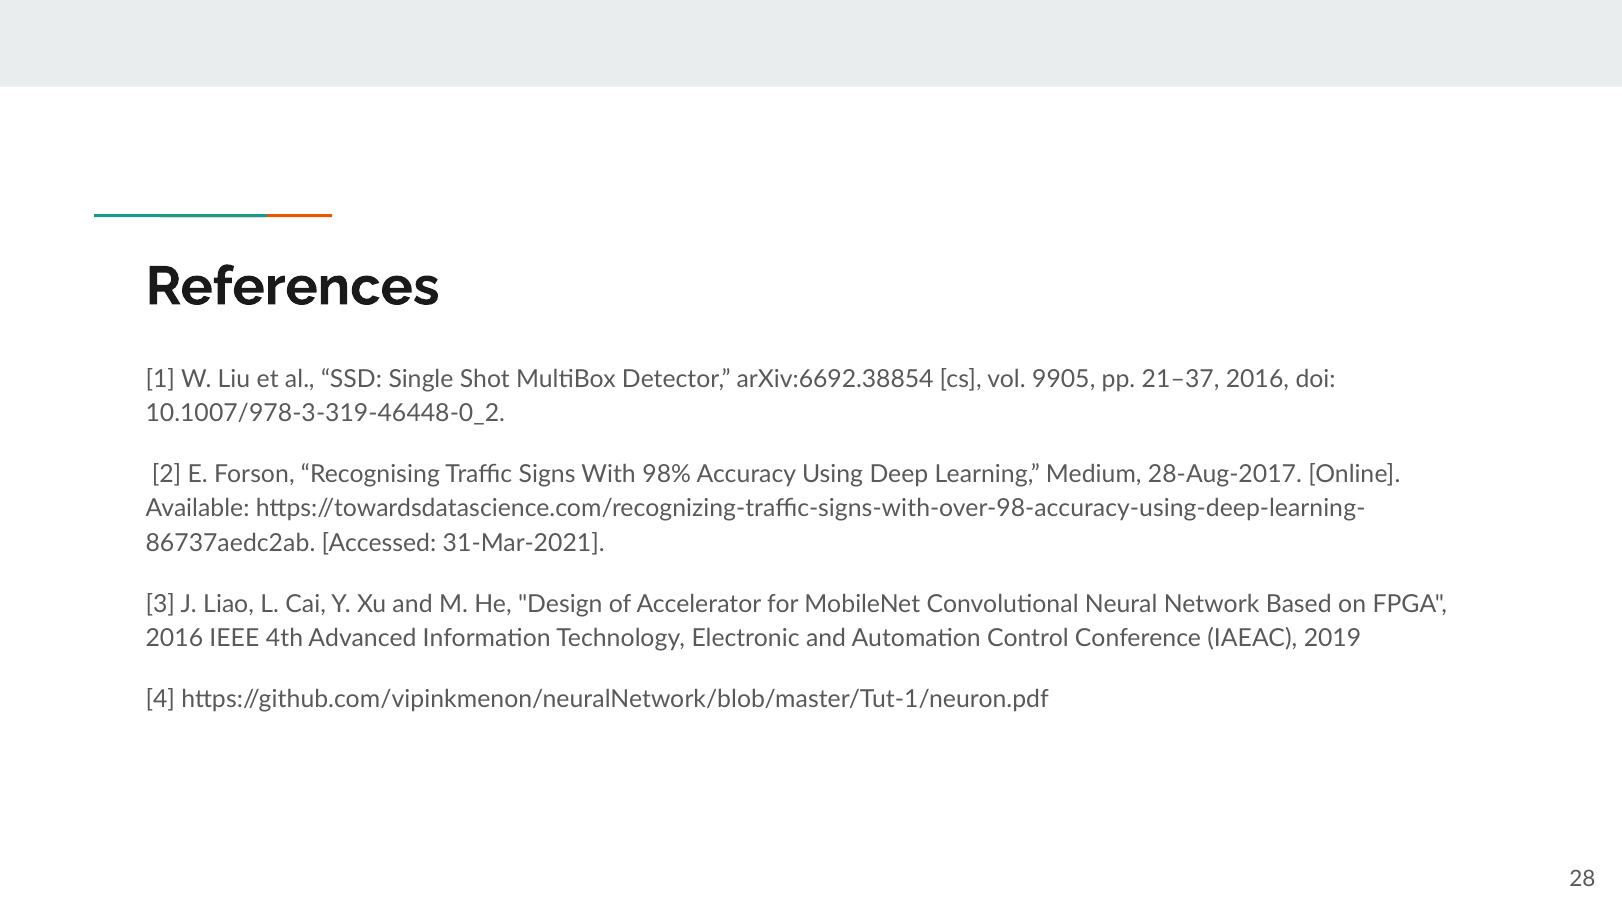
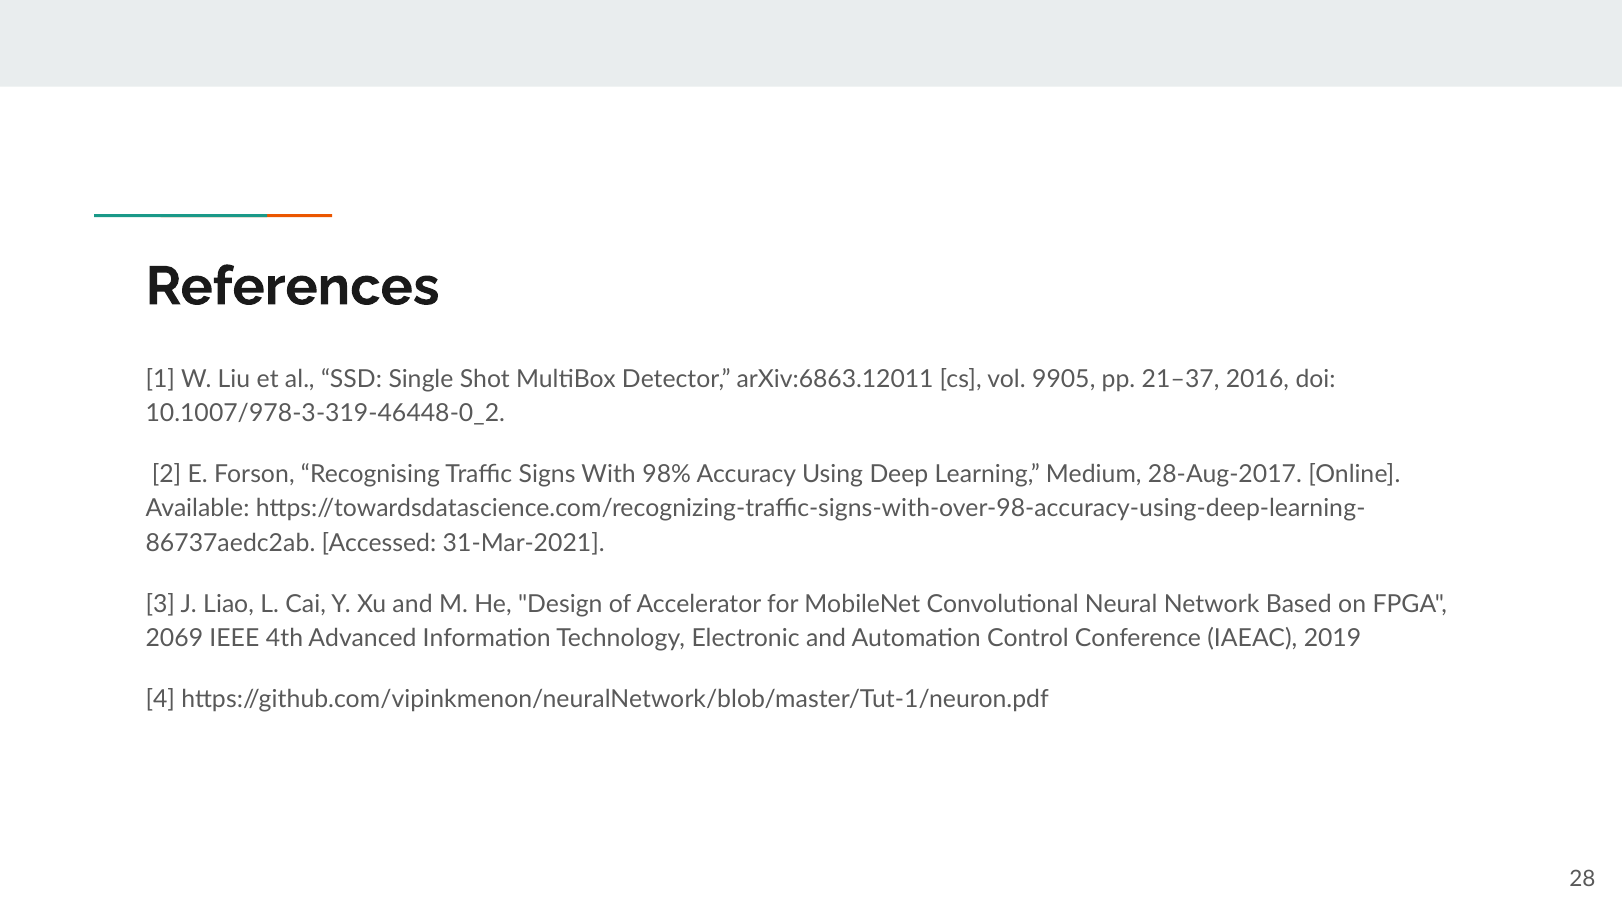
arXiv:6692.38854: arXiv:6692.38854 -> arXiv:6863.12011 (835, 379)
2016: 2016 -> 2069 (174, 638)
